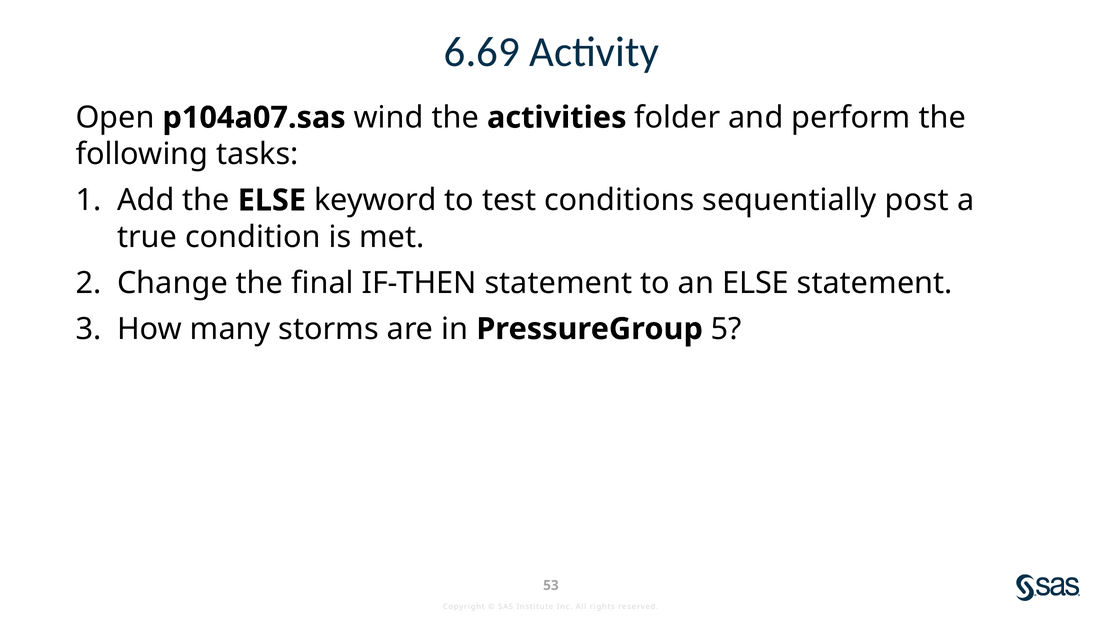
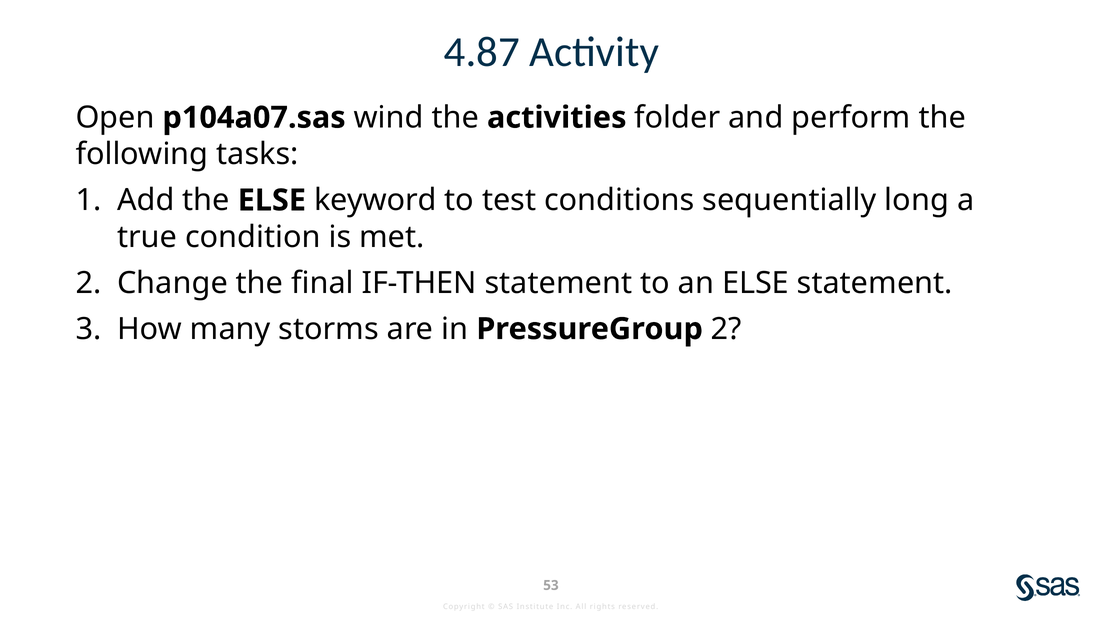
6.69: 6.69 -> 4.87 (482, 52)
post: post -> long (917, 200)
PressureGroup 5: 5 -> 2 (726, 329)
